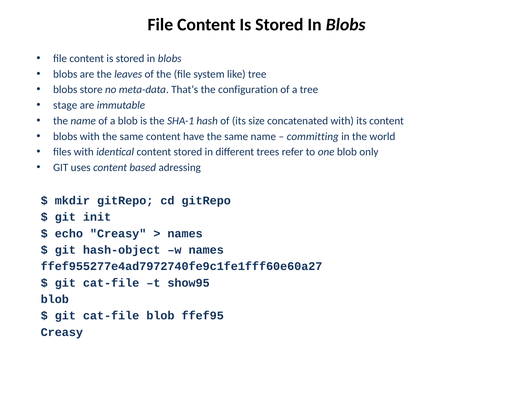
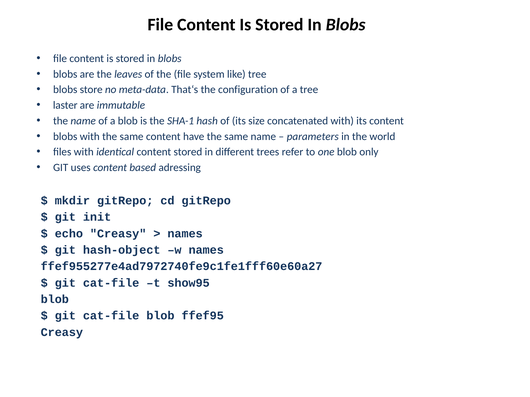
stage: stage -> laster (65, 105)
committing: committing -> parameters (313, 137)
